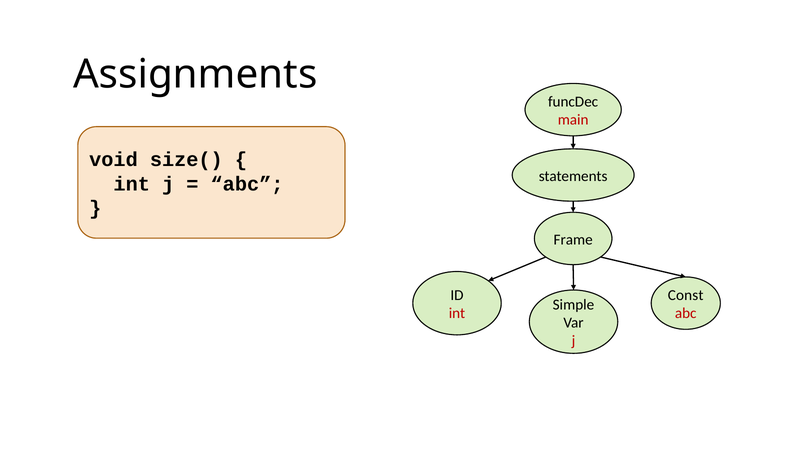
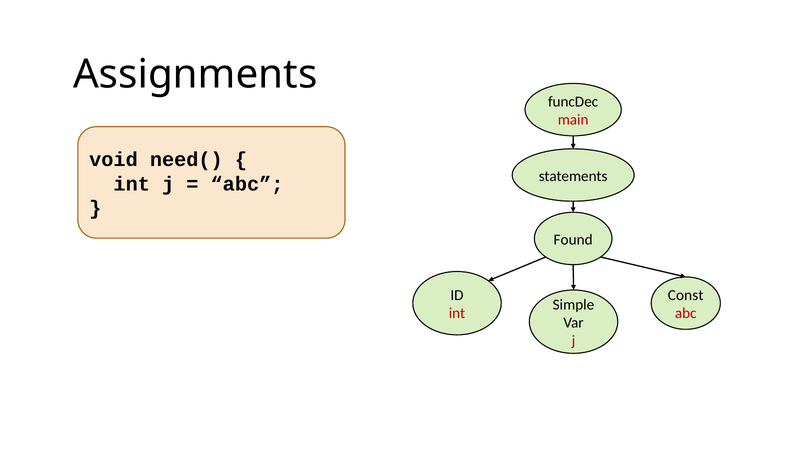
size(: size( -> need( (186, 160)
Frame: Frame -> Found (573, 240)
